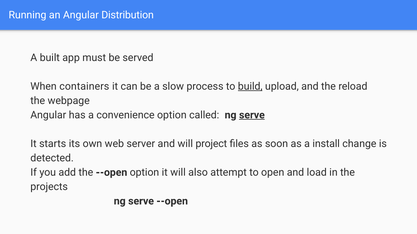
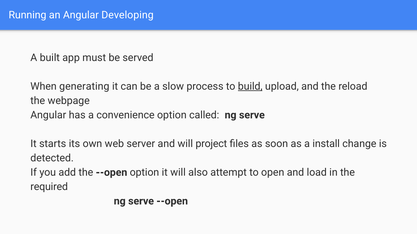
Distribution: Distribution -> Developing (128, 15)
containers: containers -> generating (84, 86)
serve underline: present -> none (252, 115)
projects: projects -> required (49, 187)
